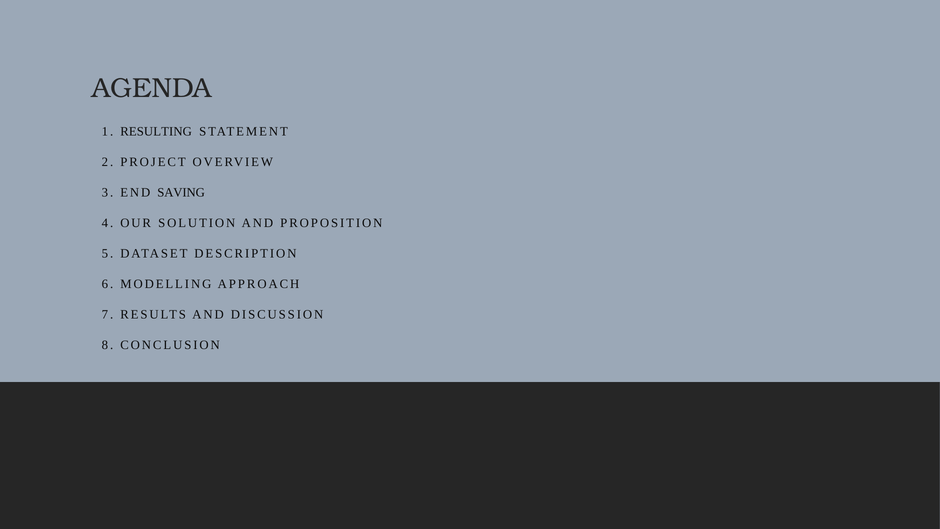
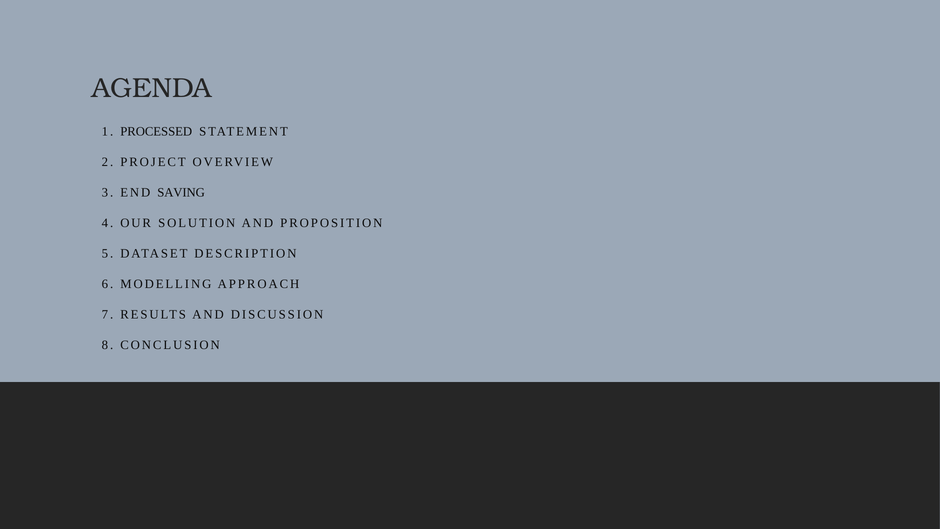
RESULTING: RESULTING -> PROCESSED (156, 131)
